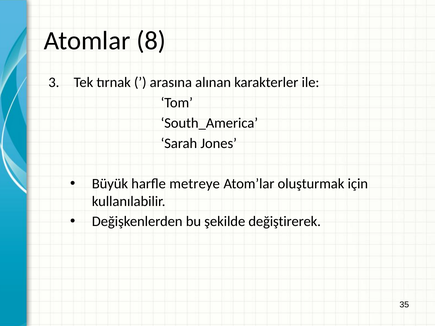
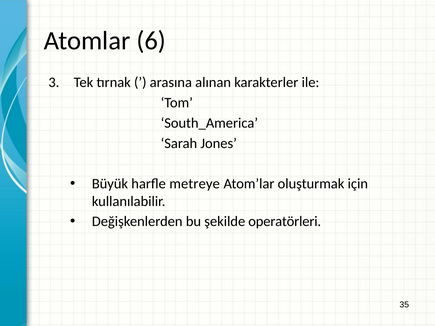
8: 8 -> 6 (151, 41)
değiştirerek: değiştirerek -> operatörleri (285, 222)
